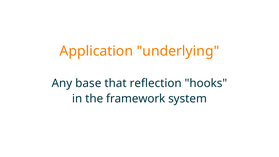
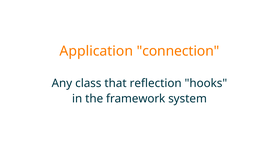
underlying: underlying -> connection (178, 51)
base: base -> class (88, 83)
